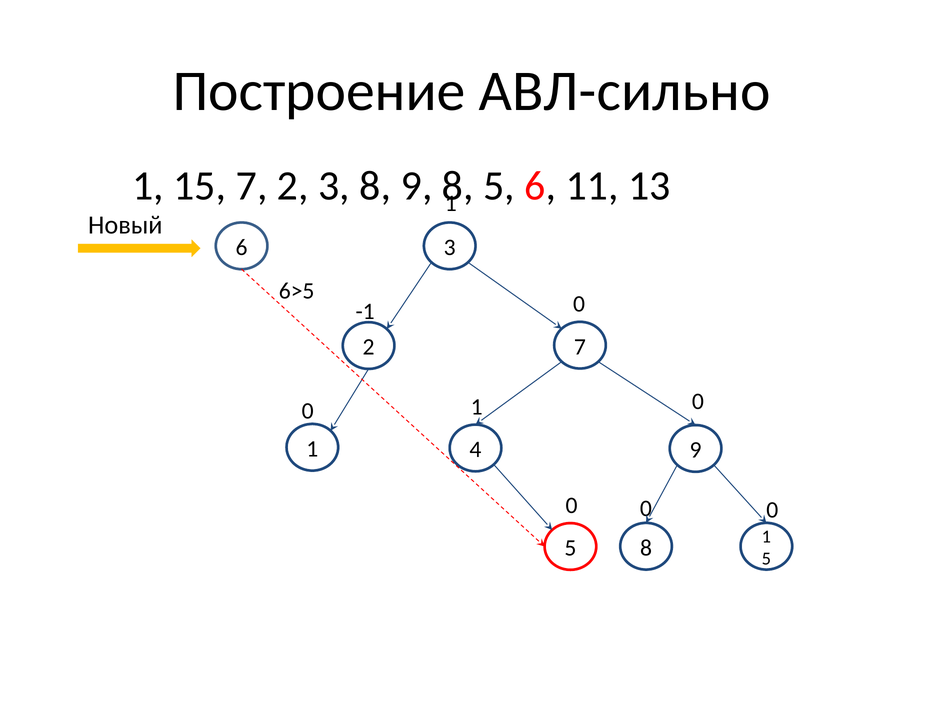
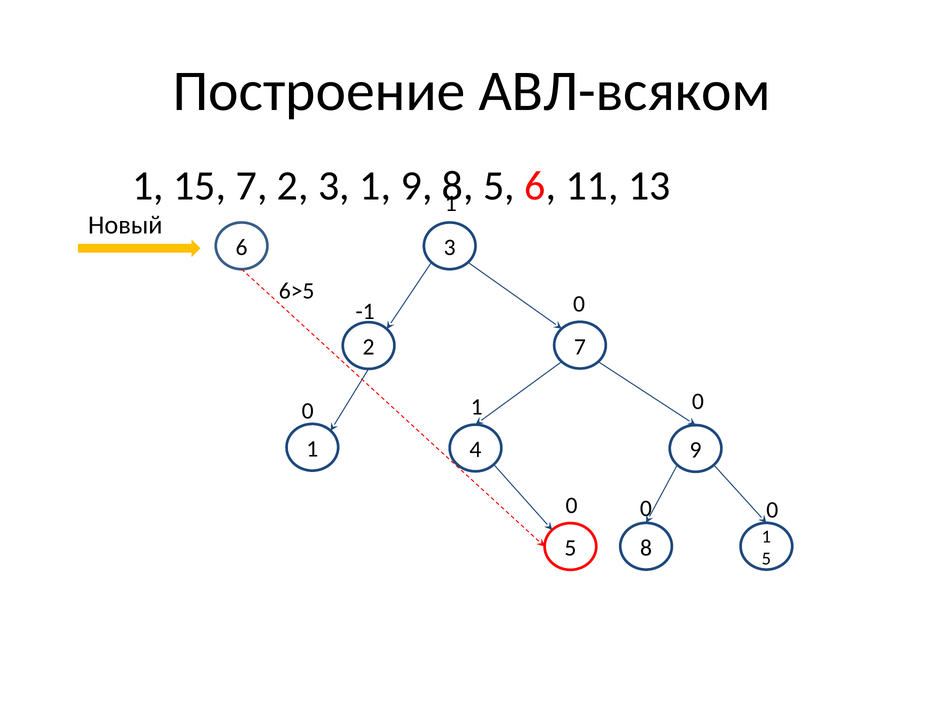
АВЛ-сильно: АВЛ-сильно -> АВЛ-всяком (625, 91)
2 3 8: 8 -> 1 (375, 186)
